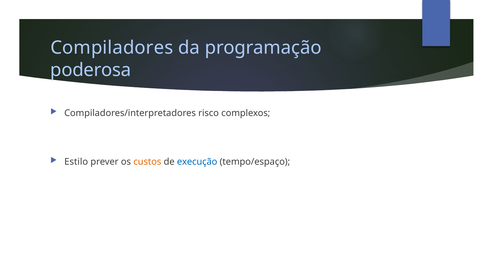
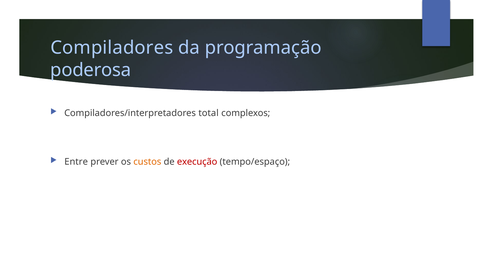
risco: risco -> total (209, 113)
Estilo: Estilo -> Entre (76, 162)
execução colour: blue -> red (197, 162)
